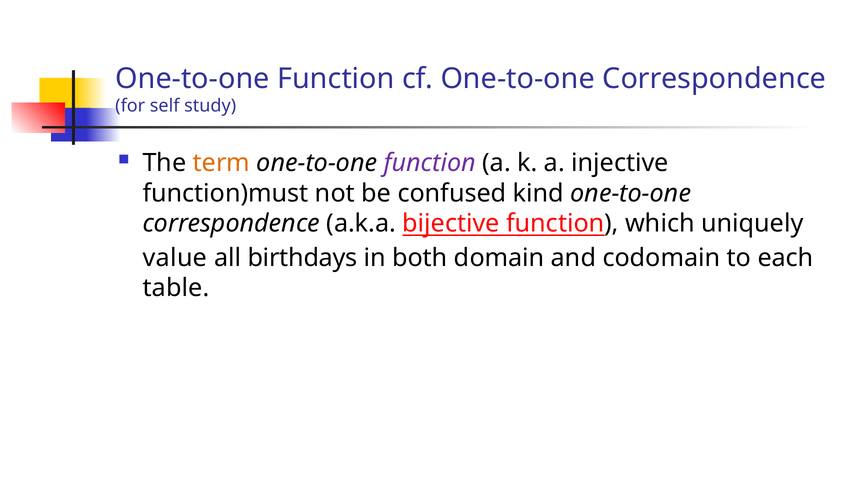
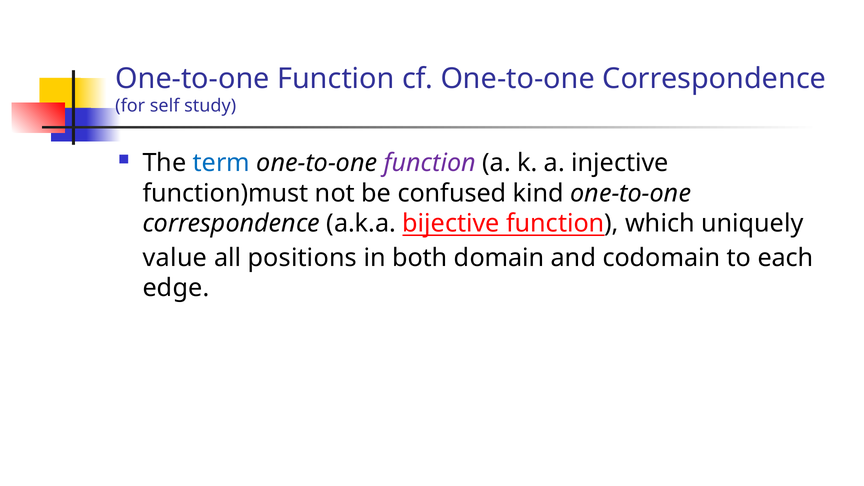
term colour: orange -> blue (221, 163)
birthdays: birthdays -> positions (302, 258)
table: table -> edge (176, 288)
